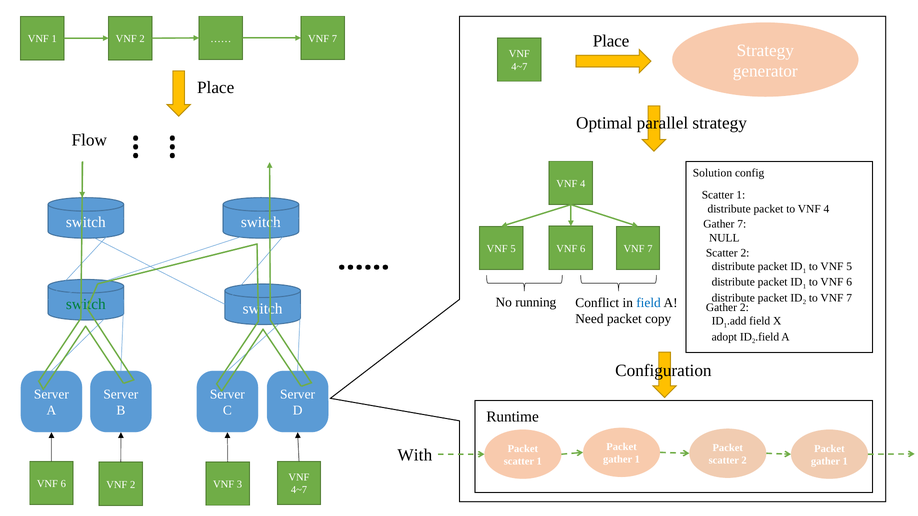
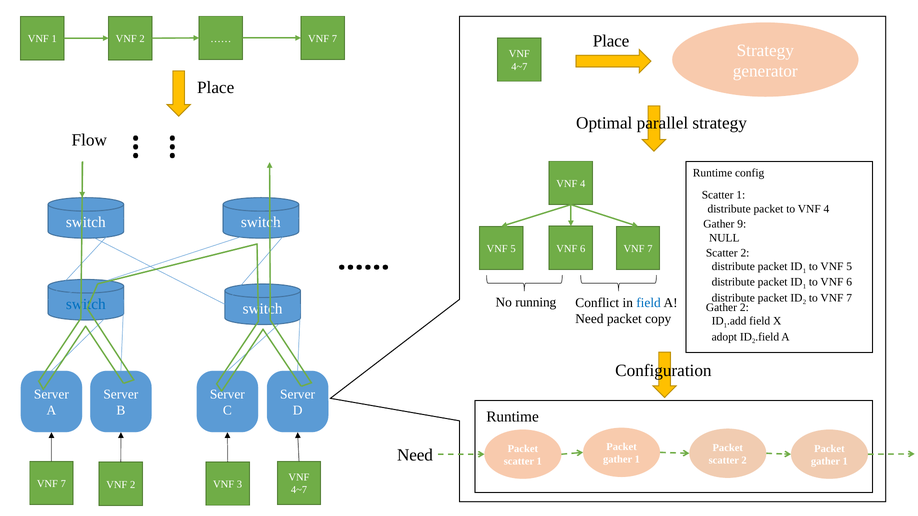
Solution: Solution -> Runtime (713, 173)
Gather 7: 7 -> 9 (742, 224)
switch colour: green -> blue (86, 304)
With: With -> Need (415, 455)
6: 6 -> 7 (63, 484)
